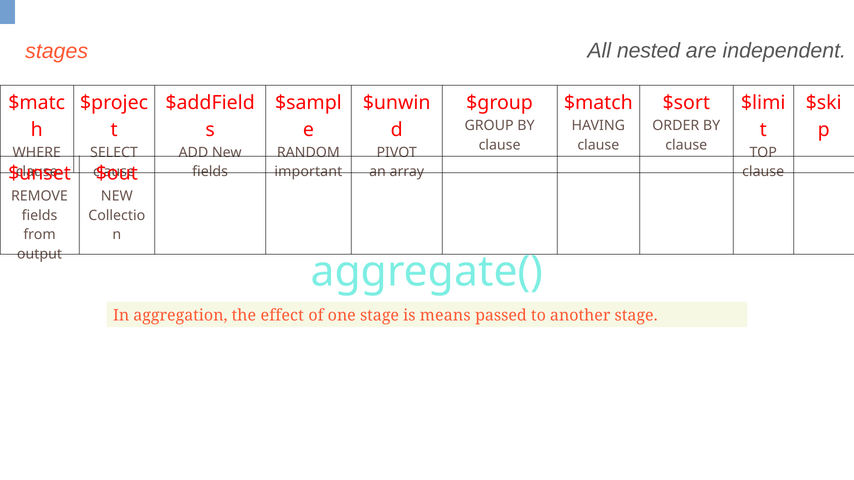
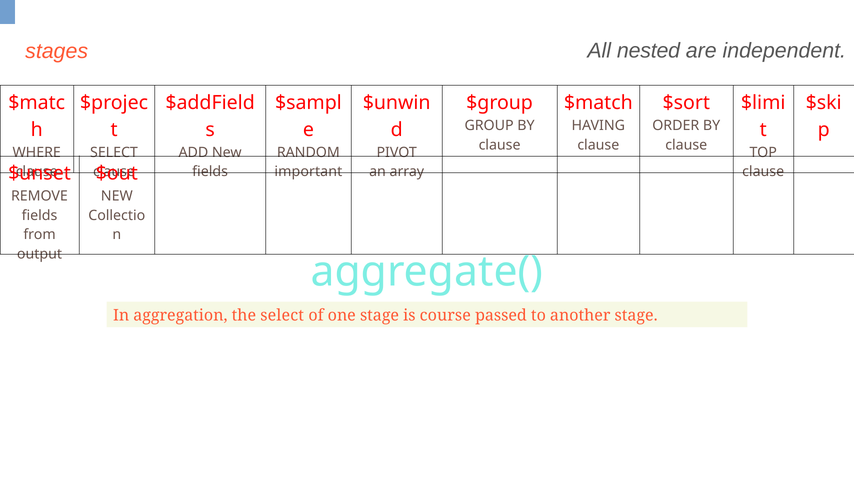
the effect: effect -> select (282, 316)
means: means -> course (445, 316)
